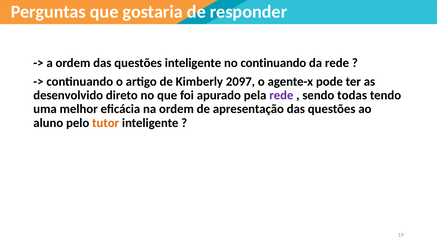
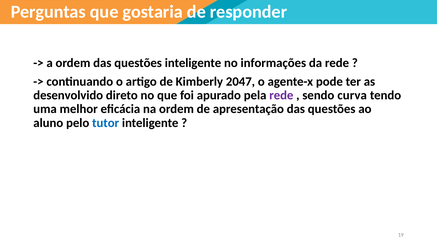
no continuando: continuando -> informações (273, 63)
2097: 2097 -> 2047 (240, 81)
todas: todas -> curva (352, 95)
tutor colour: orange -> blue (106, 123)
